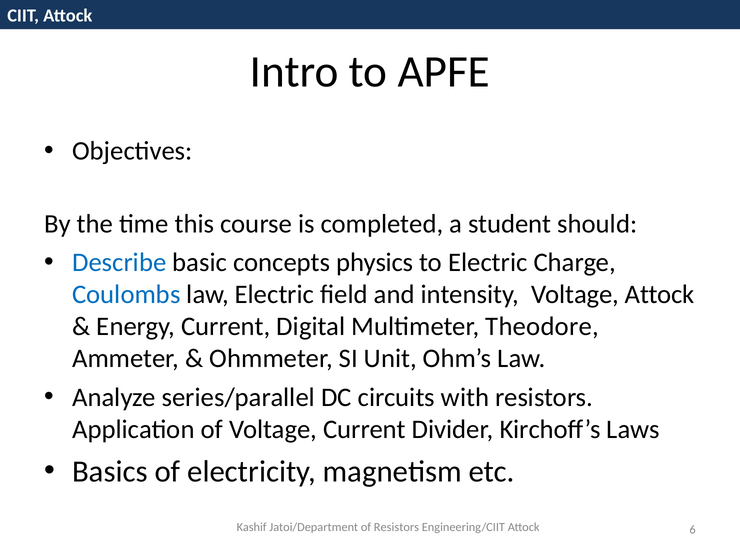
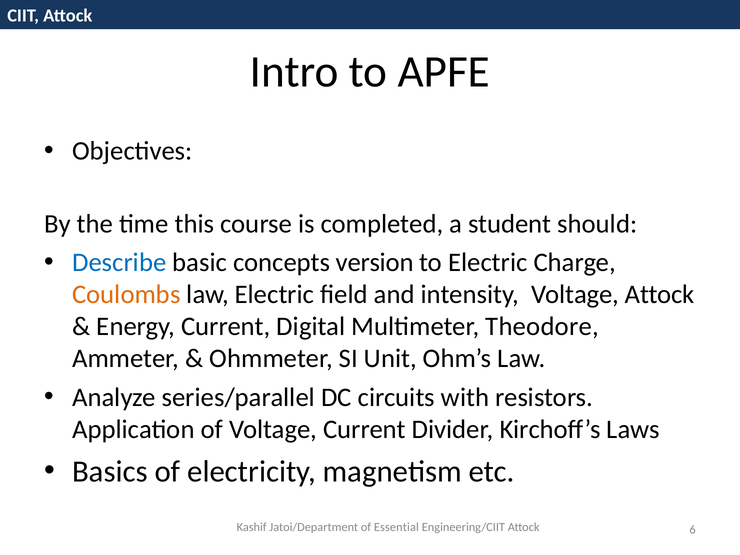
physics: physics -> version (375, 262)
Coulombs colour: blue -> orange (126, 295)
of Resistors: Resistors -> Essential (396, 527)
